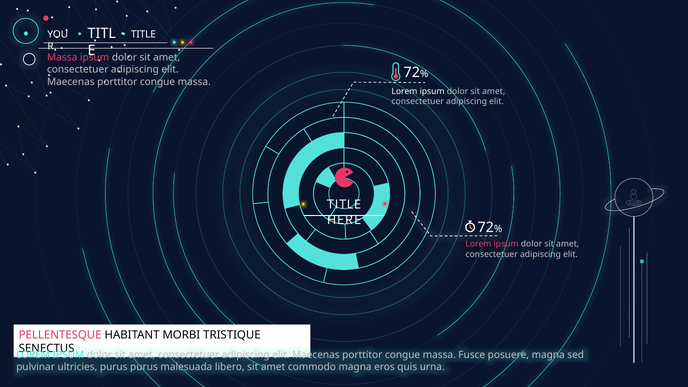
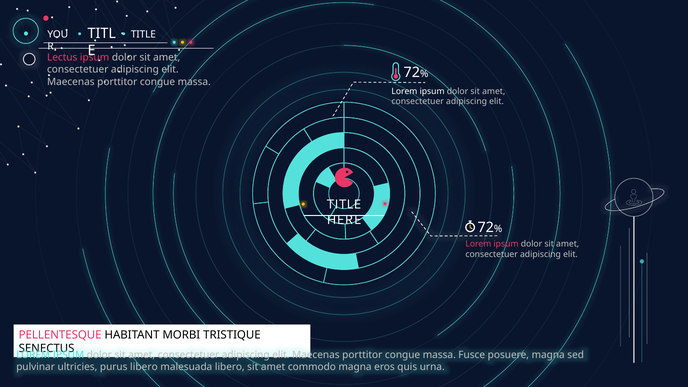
Massa: Massa -> Lectus (62, 58)
purus purus: purus -> libero (144, 367)
